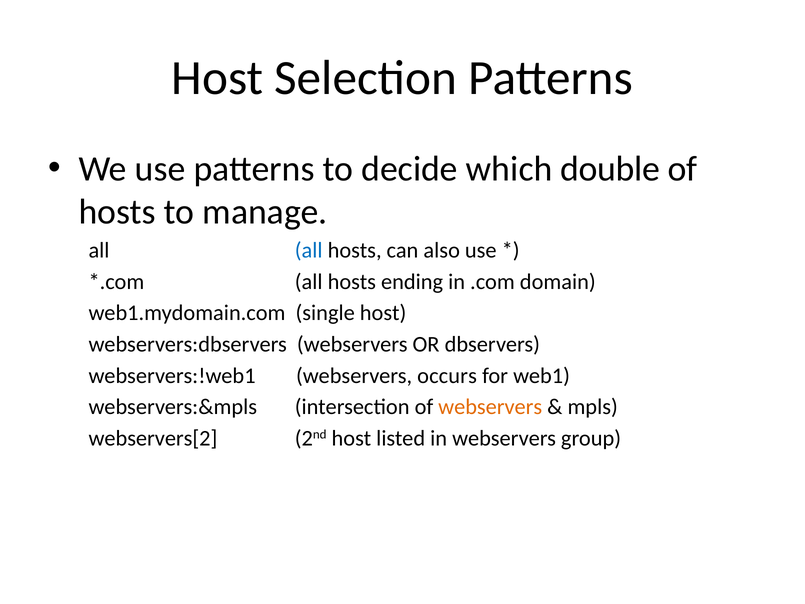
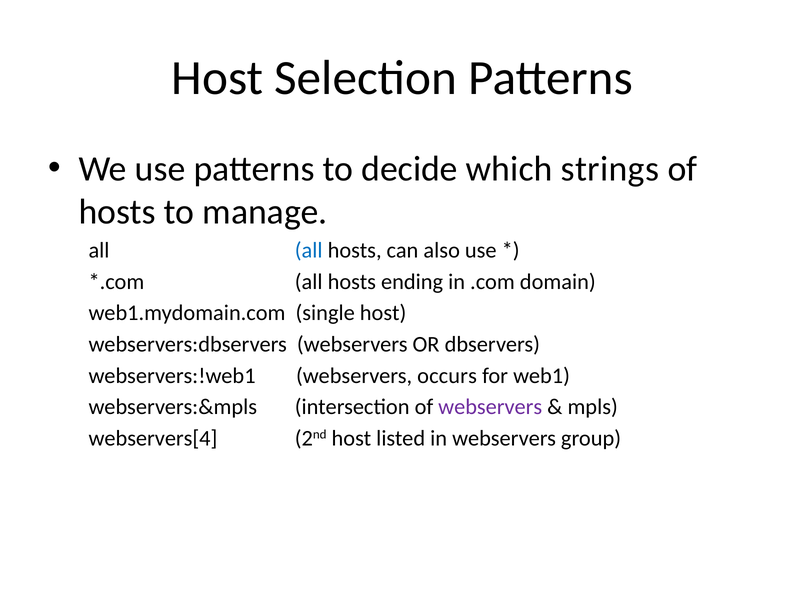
double: double -> strings (610, 169)
webservers colour: orange -> purple (490, 407)
webservers[2: webservers[2 -> webservers[4 (153, 438)
